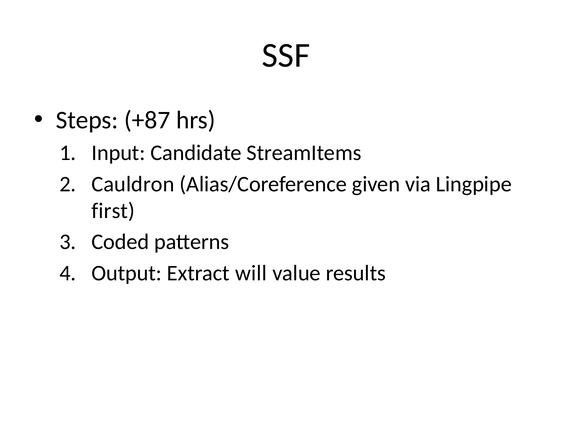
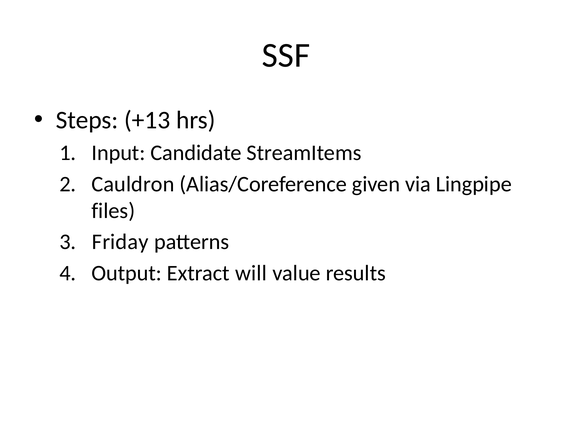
+87: +87 -> +13 (147, 120)
first: first -> files (113, 211)
Coded: Coded -> Friday (120, 242)
